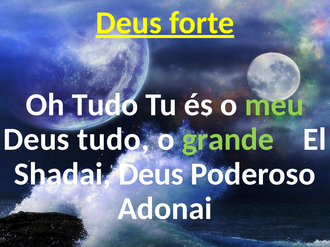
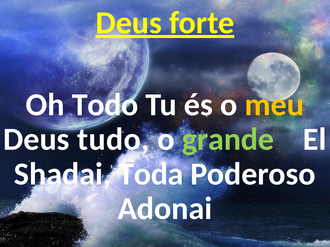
Oh Tudo: Tudo -> Todo (105, 105)
meu colour: light green -> yellow (274, 105)
Shadai Deus: Deus -> Toda (151, 174)
